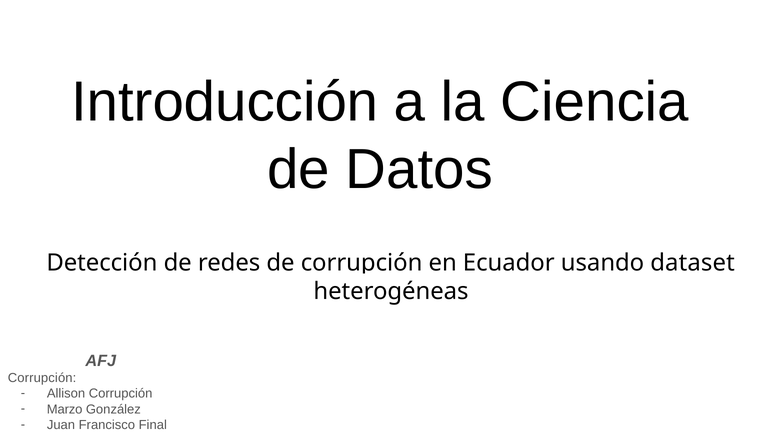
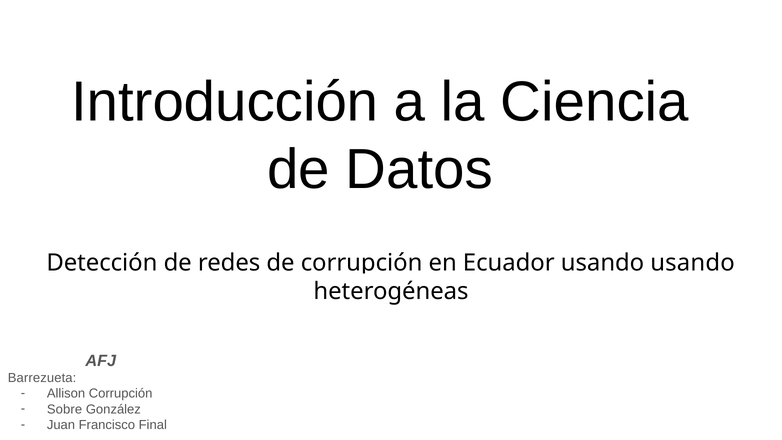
usando dataset: dataset -> usando (692, 263)
Corrupción: Corrupción -> Barrezueta (42, 378)
Marzo: Marzo -> Sobre (65, 409)
